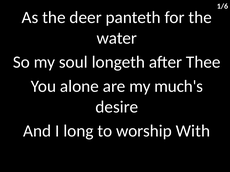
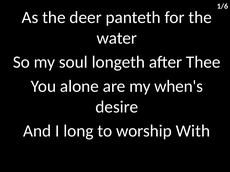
much's: much's -> when's (179, 86)
